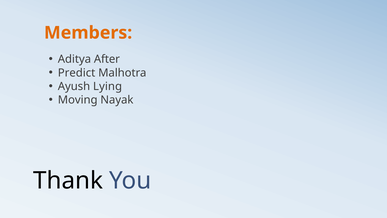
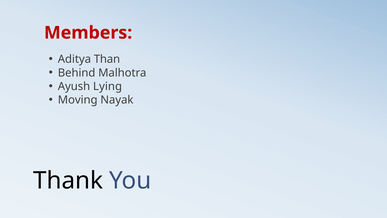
Members colour: orange -> red (88, 33)
After: After -> Than (107, 59)
Predict: Predict -> Behind (77, 73)
